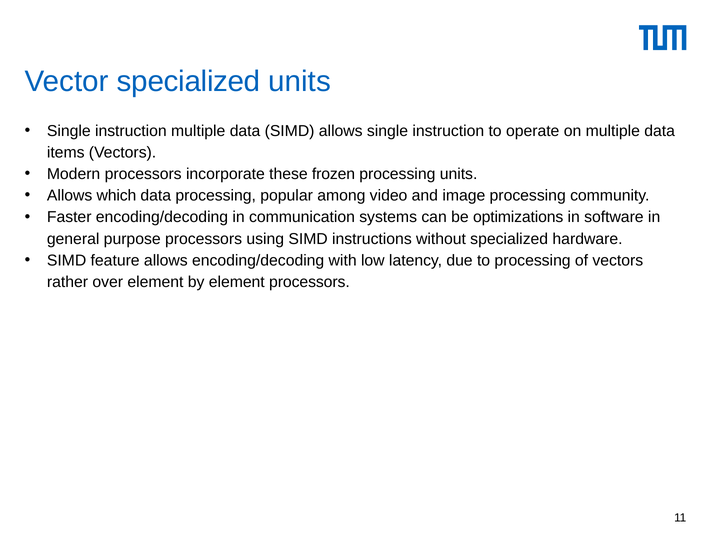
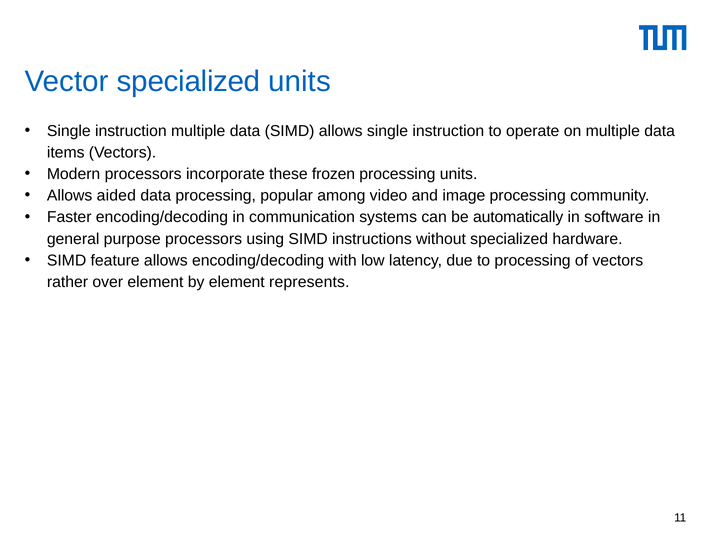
which: which -> aided (116, 196)
optimizations: optimizations -> automatically (518, 217)
element processors: processors -> represents (309, 282)
